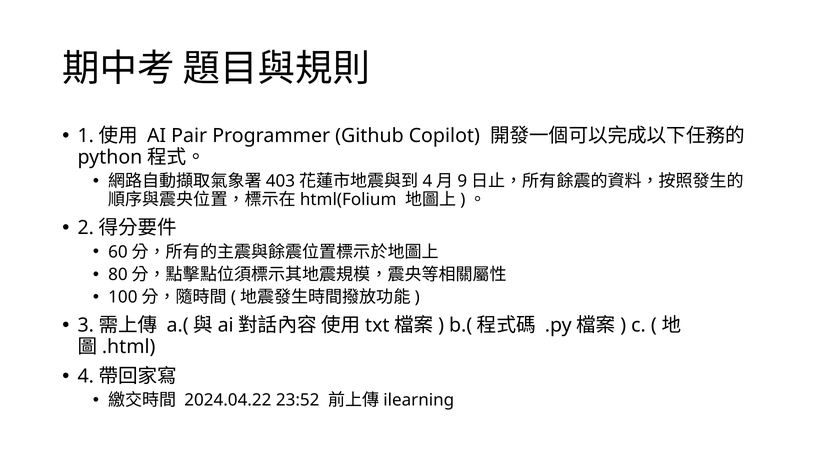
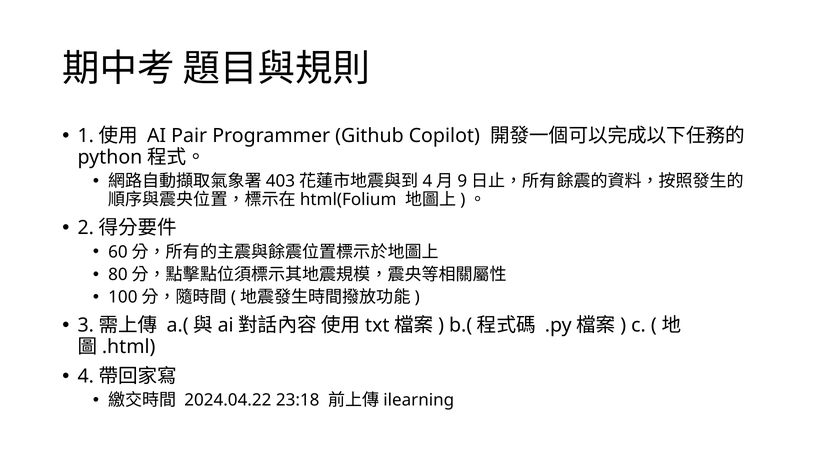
23:52: 23:52 -> 23:18 (298, 400)
